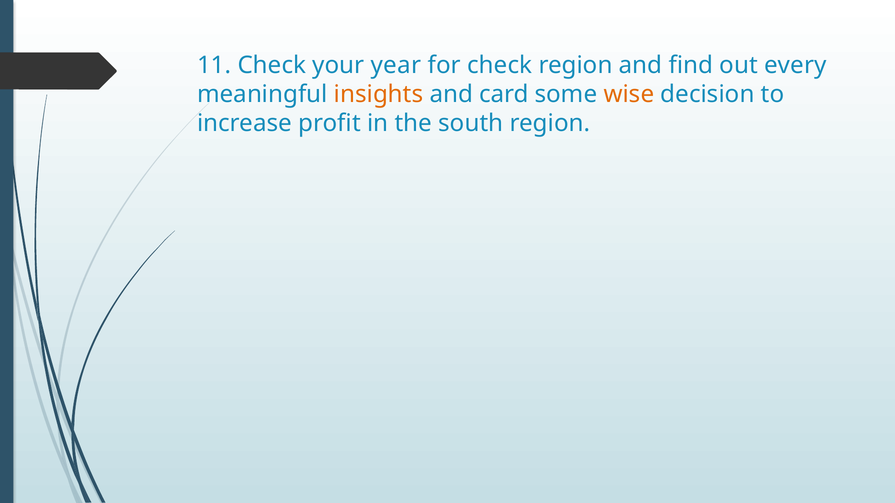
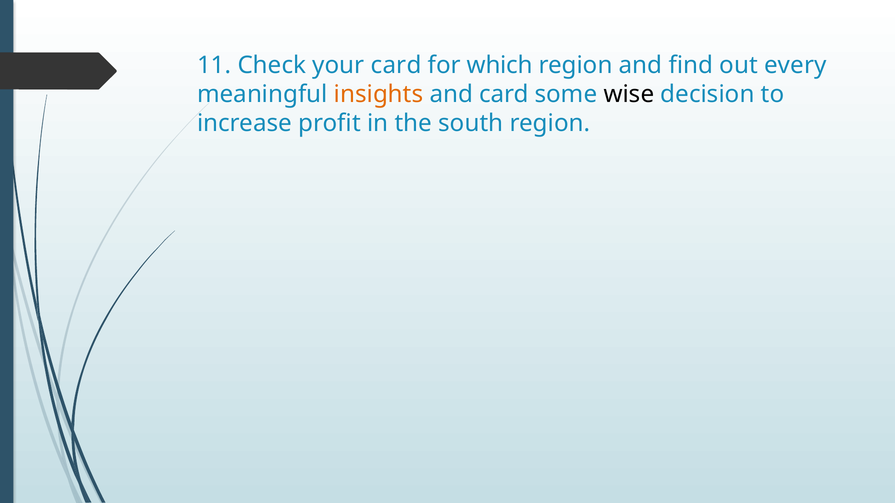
your year: year -> card (396, 65)
for check: check -> which (500, 65)
wise colour: orange -> black (629, 94)
